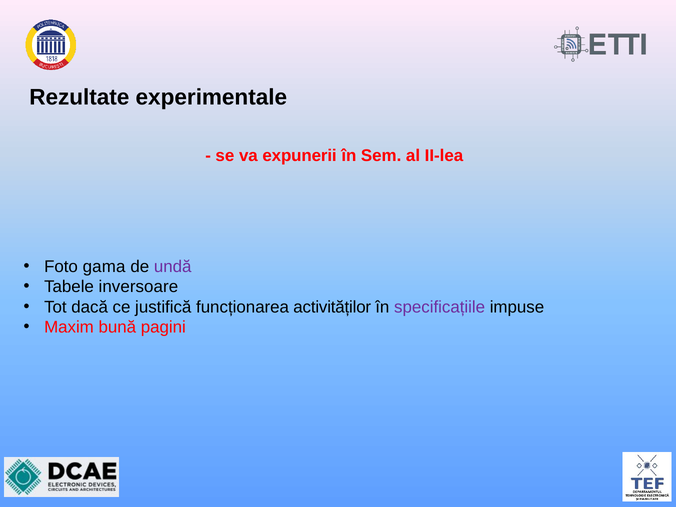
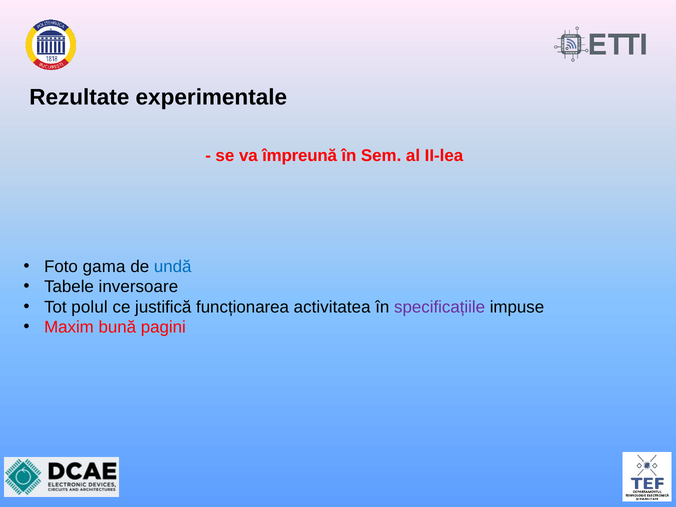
expunerii: expunerii -> împreună (300, 155)
undă colour: purple -> blue (173, 266)
dacă: dacă -> polul (90, 307)
activităților: activităților -> activitatea (332, 307)
